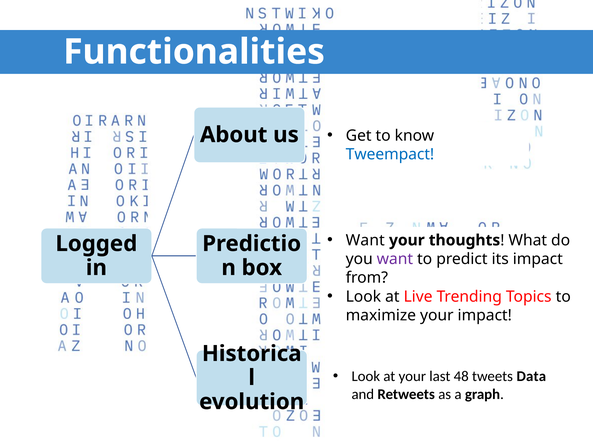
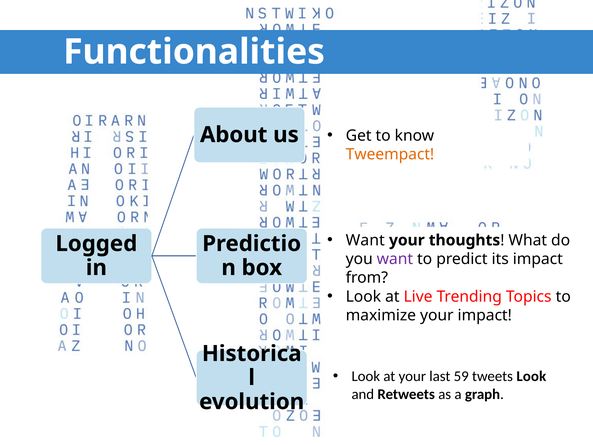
Tweempact colour: blue -> orange (390, 154)
48: 48 -> 59 (461, 376)
tweets Data: Data -> Look (531, 376)
